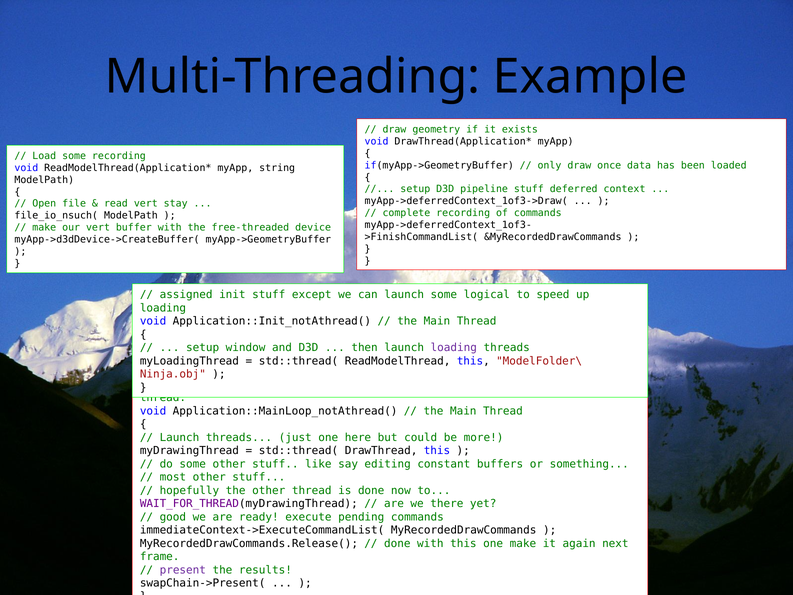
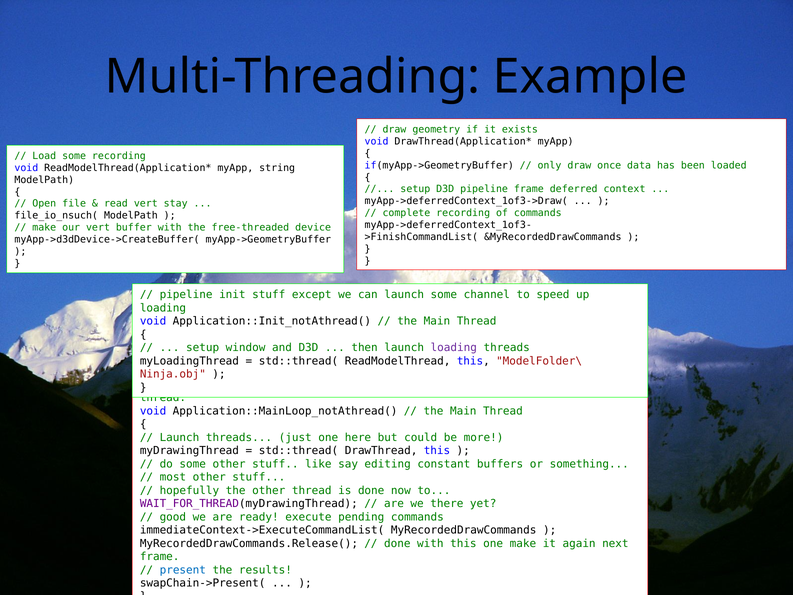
pipeline stuff: stuff -> frame (529, 189)
assigned: assigned -> pipeline (186, 295)
logical: logical -> channel (487, 295)
present colour: purple -> blue (183, 570)
